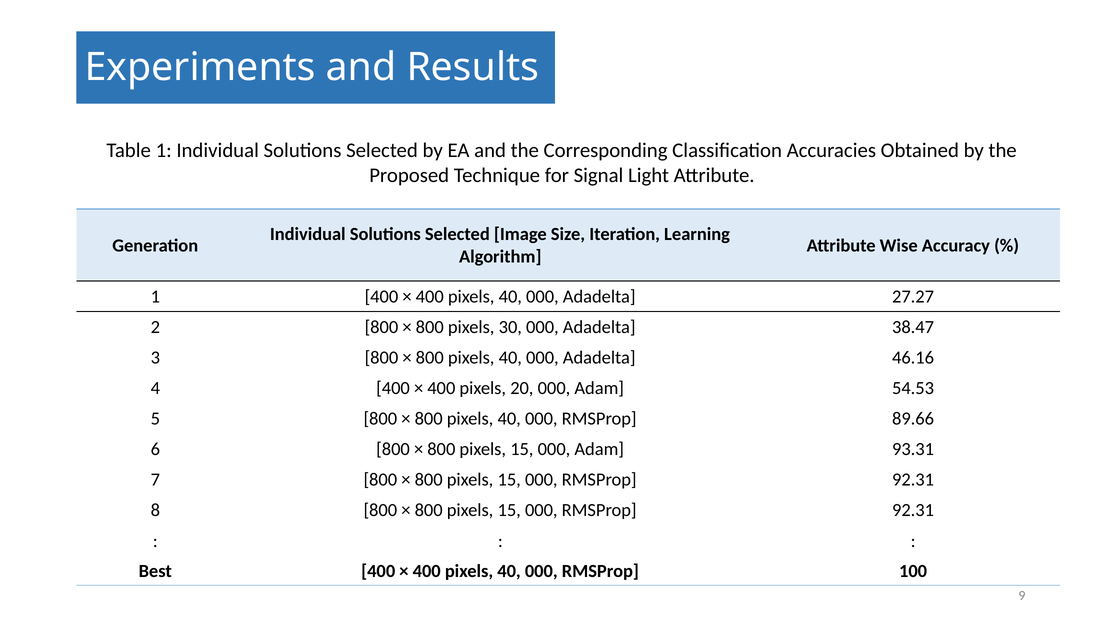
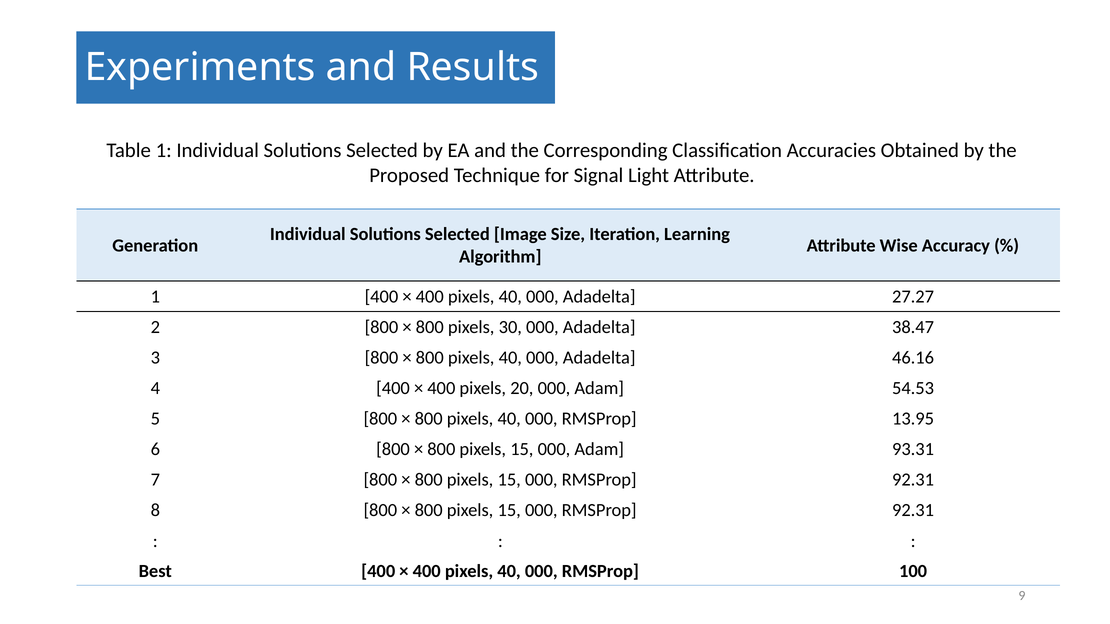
89.66: 89.66 -> 13.95 (913, 419)
